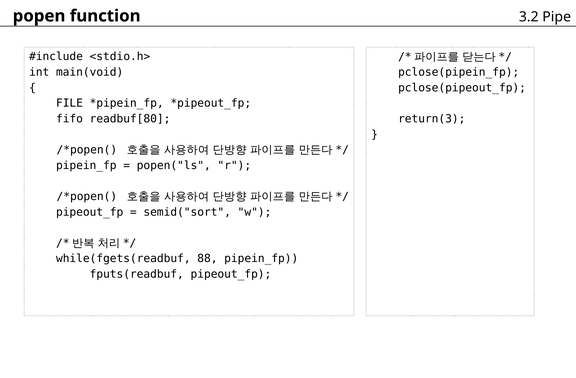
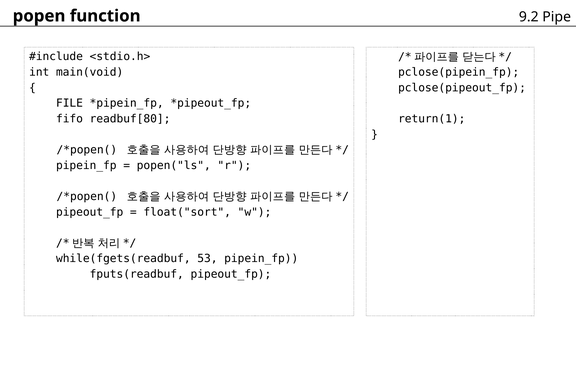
3.2: 3.2 -> 9.2 (529, 17)
return(3: return(3 -> return(1 (432, 119)
semid("sort: semid("sort -> float("sort (187, 212)
88: 88 -> 53 (207, 259)
